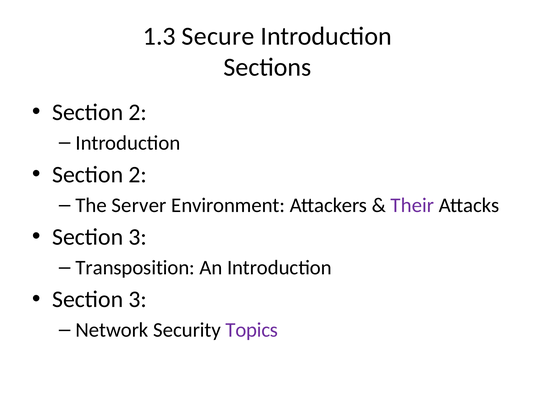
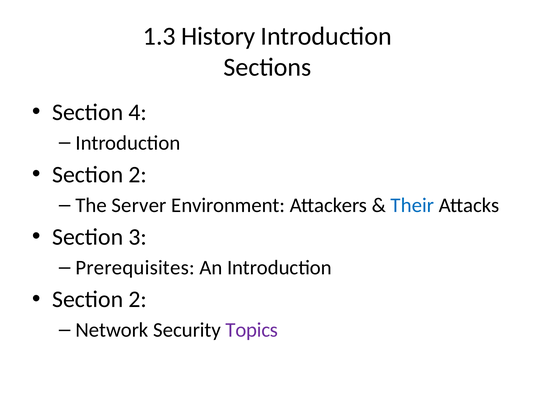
Secure: Secure -> History (218, 36)
2: 2 -> 4 (138, 112)
Their colour: purple -> blue (412, 205)
Transposition: Transposition -> Prerequisites (135, 268)
3: 3 -> 2 (138, 300)
